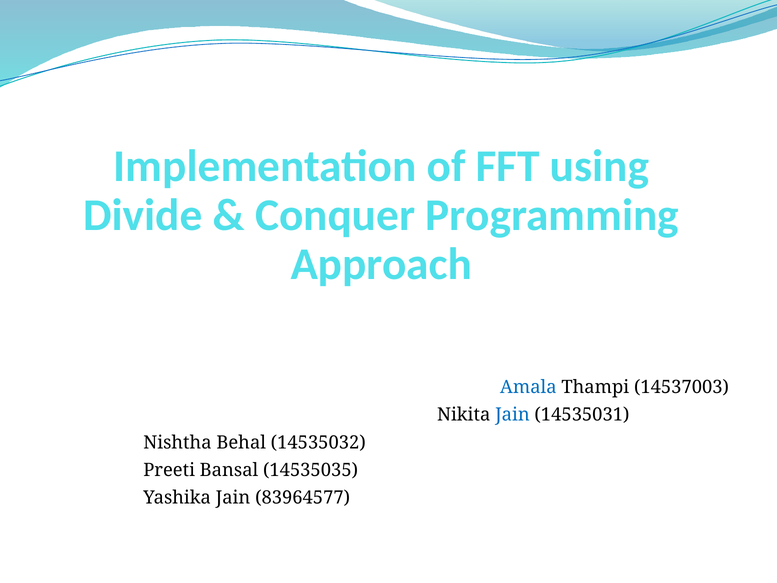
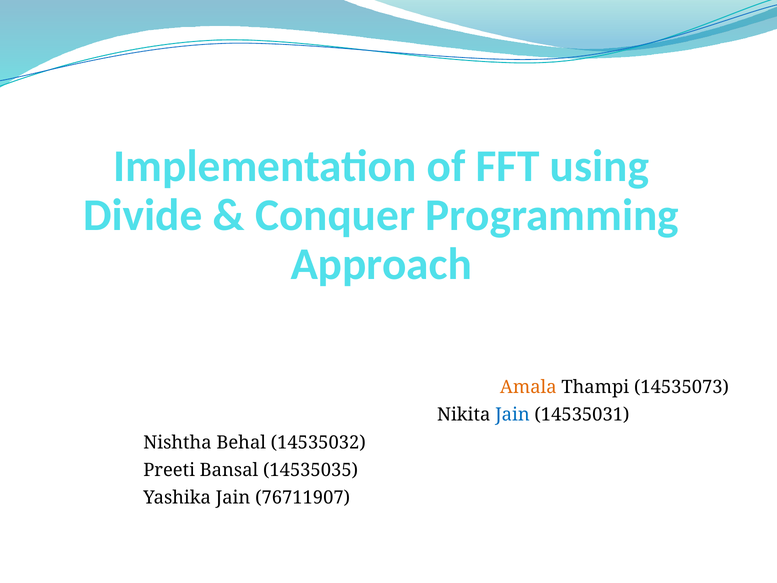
Amala colour: blue -> orange (528, 387)
14537003: 14537003 -> 14535073 (681, 387)
83964577: 83964577 -> 76711907 (303, 498)
